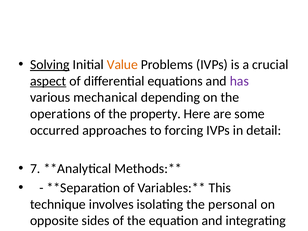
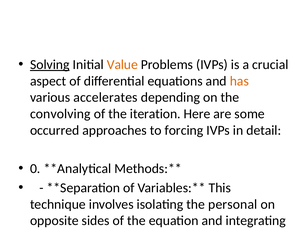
aspect underline: present -> none (48, 81)
has colour: purple -> orange (239, 81)
mechanical: mechanical -> accelerates (105, 97)
operations: operations -> convolving (60, 114)
property: property -> iteration (155, 114)
7: 7 -> 0 (35, 169)
